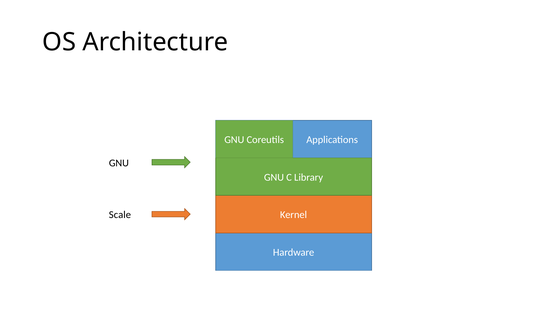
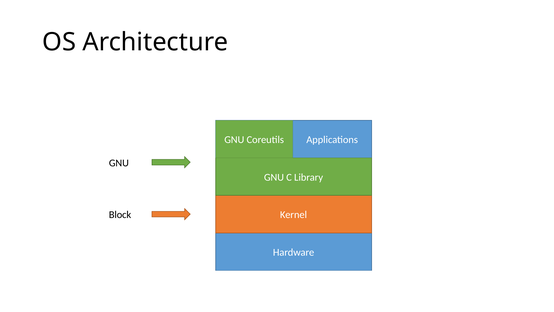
Scale: Scale -> Block (120, 215)
